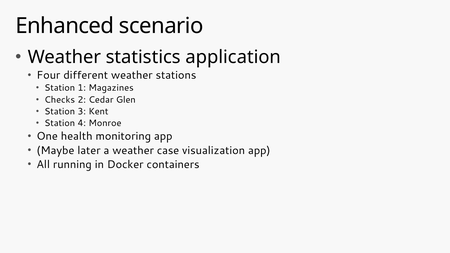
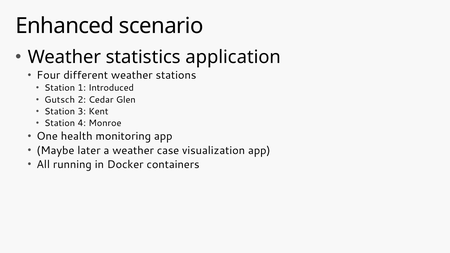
Magazines: Magazines -> Introduced (111, 88)
Checks: Checks -> Gutsch (60, 100)
